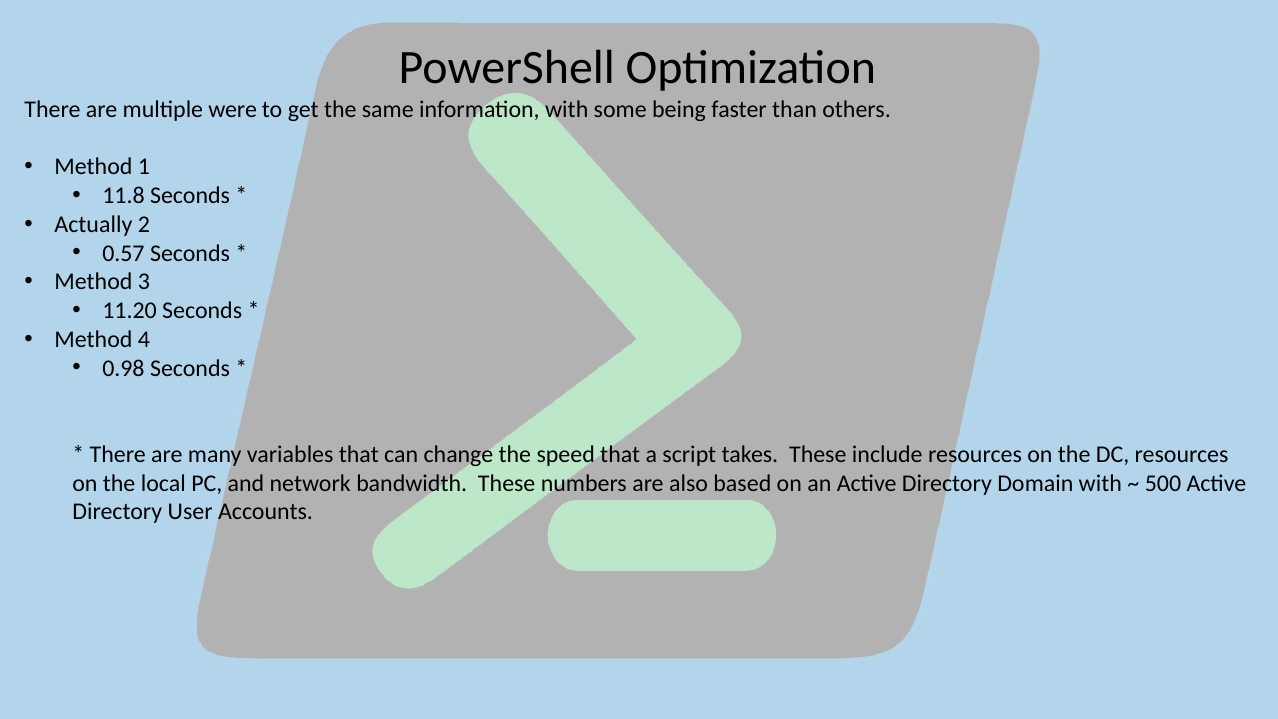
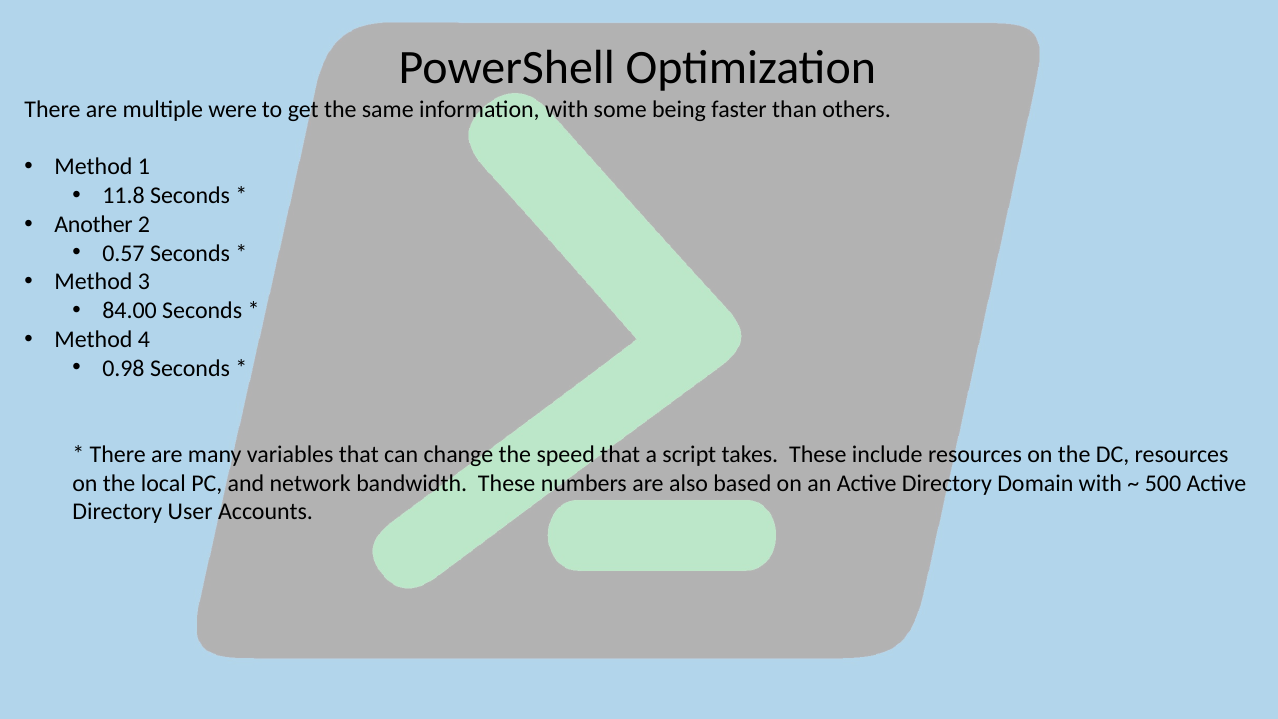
Actually: Actually -> Another (94, 224)
11.20: 11.20 -> 84.00 (130, 311)
